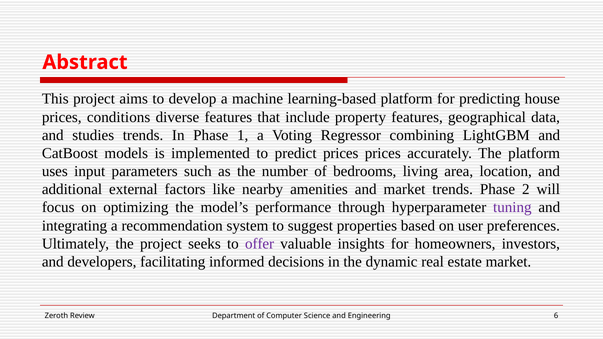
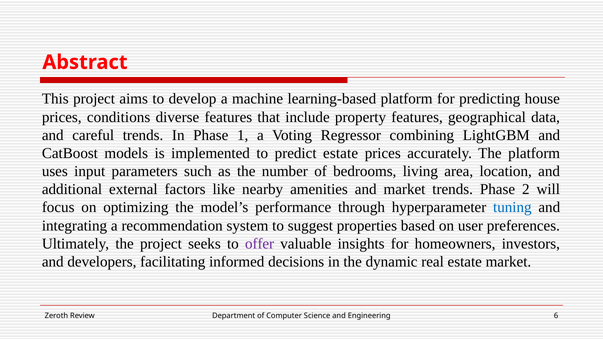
studies: studies -> careful (93, 135)
predict prices: prices -> estate (341, 153)
tuning colour: purple -> blue (512, 208)
